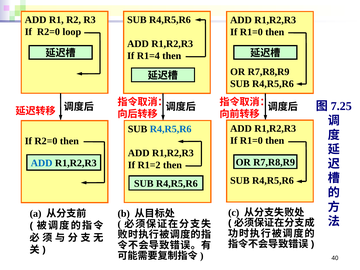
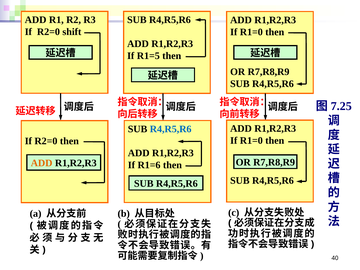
loop: loop -> shift (72, 32)
R1=4: R1=4 -> R1=5 (148, 56)
ADD colour: blue -> orange (42, 163)
R1=2: R1=2 -> R1=6 (149, 165)
